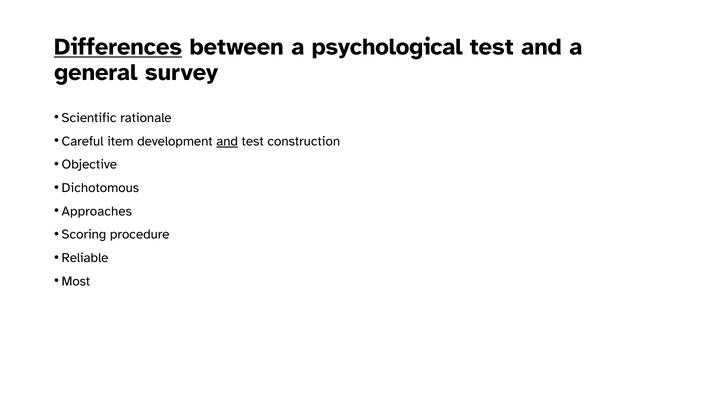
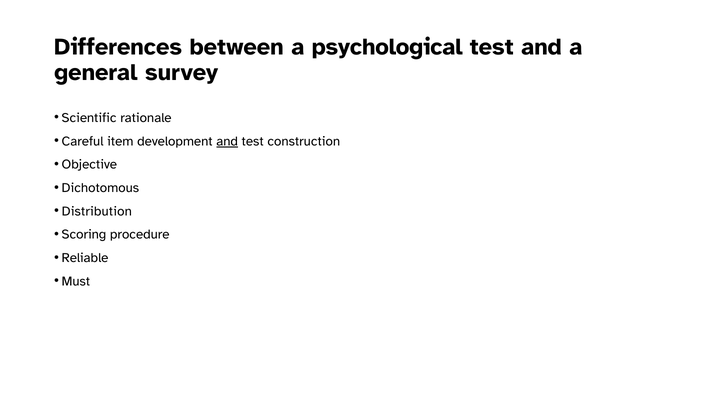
Differences underline: present -> none (118, 47)
Approaches: Approaches -> Distribution (97, 211)
Most: Most -> Must (76, 282)
